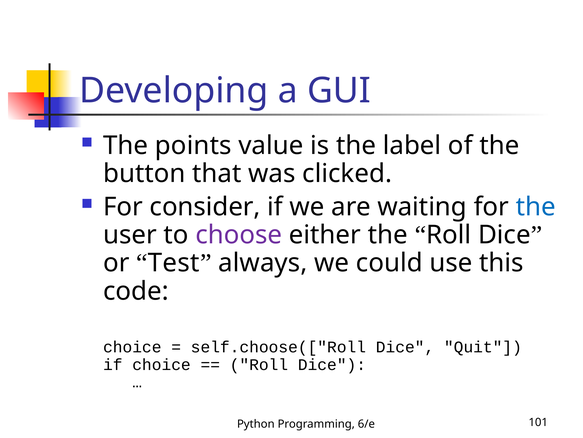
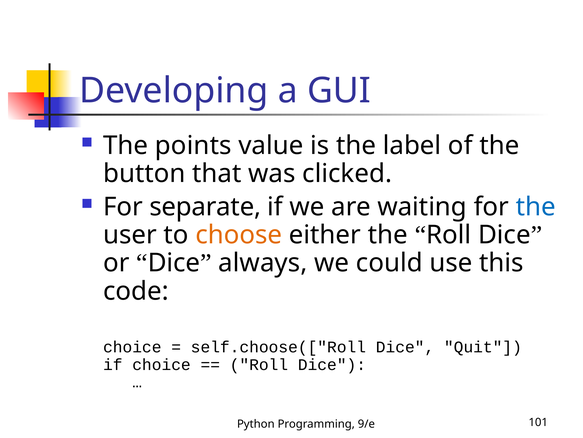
consider: consider -> separate (205, 207)
choose colour: purple -> orange (239, 235)
Test: Test -> Dice (174, 263)
6/e: 6/e -> 9/e (366, 423)
